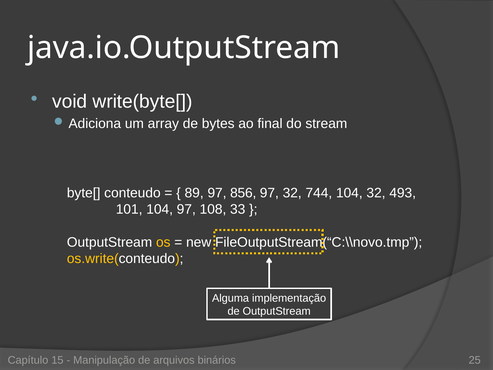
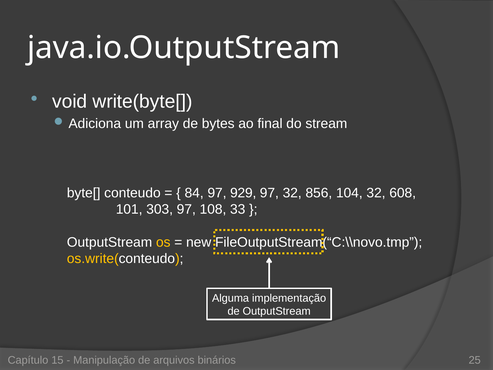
89: 89 -> 84 (194, 193)
856: 856 -> 929 (243, 193)
744: 744 -> 856 (319, 193)
493: 493 -> 608 (403, 193)
101 104: 104 -> 303 (160, 209)
